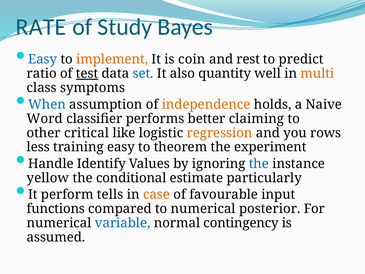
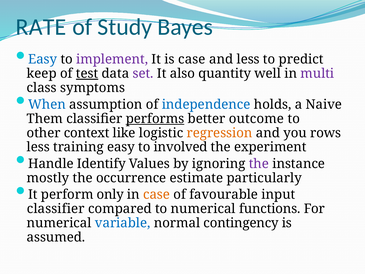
implement colour: orange -> purple (112, 59)
is coin: coin -> case (192, 59)
and rest: rest -> less (248, 59)
ratio: ratio -> keep (42, 74)
set colour: blue -> purple (143, 74)
multi colour: orange -> purple (317, 74)
independence colour: orange -> blue (206, 104)
Word: Word -> Them (45, 119)
performs underline: none -> present (155, 119)
claiming: claiming -> outcome (256, 119)
critical: critical -> context (87, 133)
theorem: theorem -> involved (181, 147)
the colour: blue -> purple (259, 164)
yellow: yellow -> mostly (48, 178)
conditional: conditional -> occurrence (131, 178)
tells: tells -> only (110, 194)
functions: functions -> classifier (56, 209)
posterior: posterior -> functions (270, 209)
